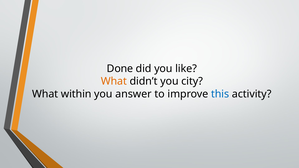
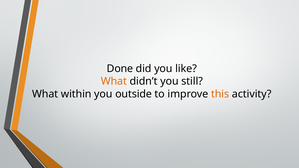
city: city -> still (192, 81)
answer: answer -> outside (134, 94)
this colour: blue -> orange (220, 94)
